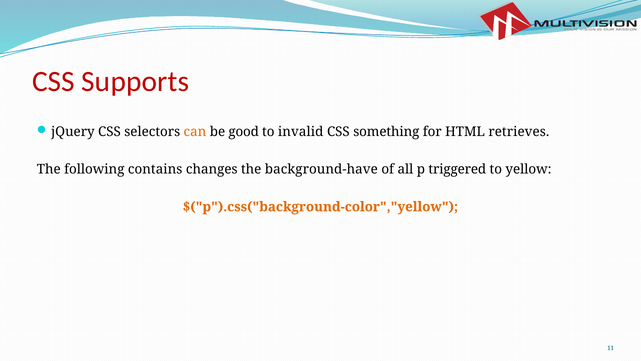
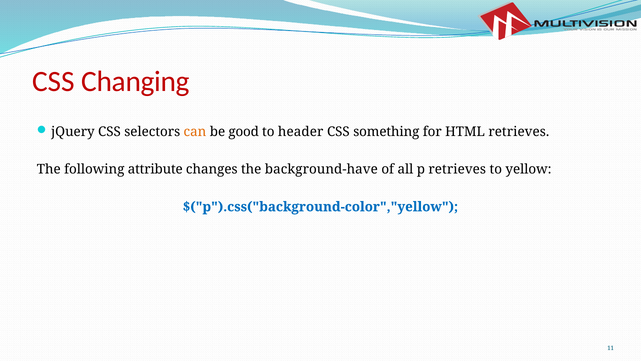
Supports: Supports -> Changing (135, 82)
invalid: invalid -> header (301, 132)
contains: contains -> attribute (155, 169)
p triggered: triggered -> retrieves (457, 169)
$("p").css("background-color","yellow colour: orange -> blue (320, 207)
